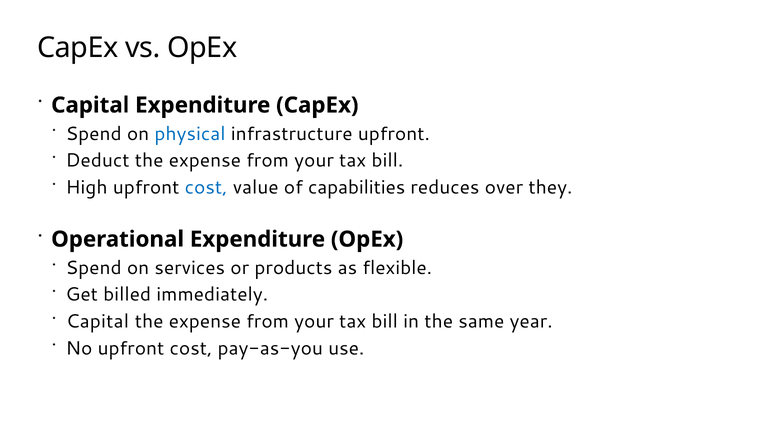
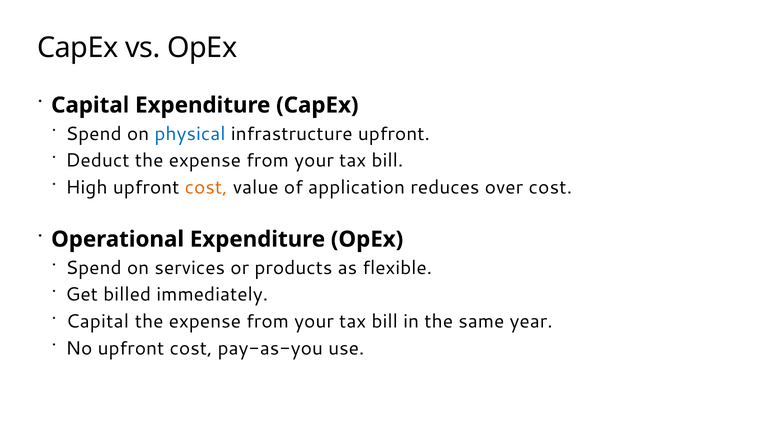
cost colour: blue -> orange (206, 188)
capabilities: capabilities -> application (357, 188)
over they: they -> cost (550, 188)
